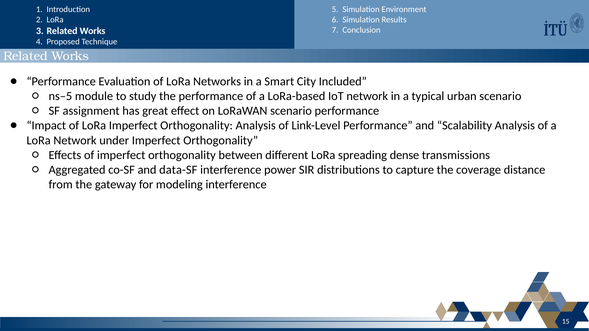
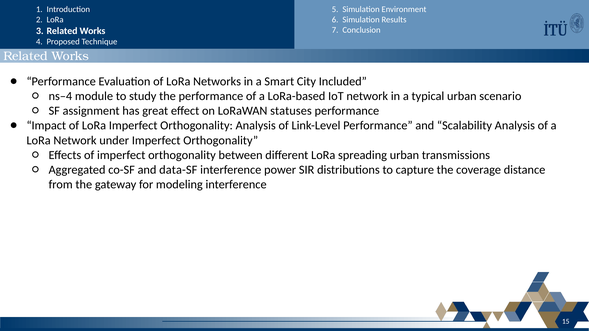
ns–5: ns–5 -> ns–4 (60, 96)
LoRaWAN scenario: scenario -> statuses (291, 111)
spreading dense: dense -> urban (404, 155)
